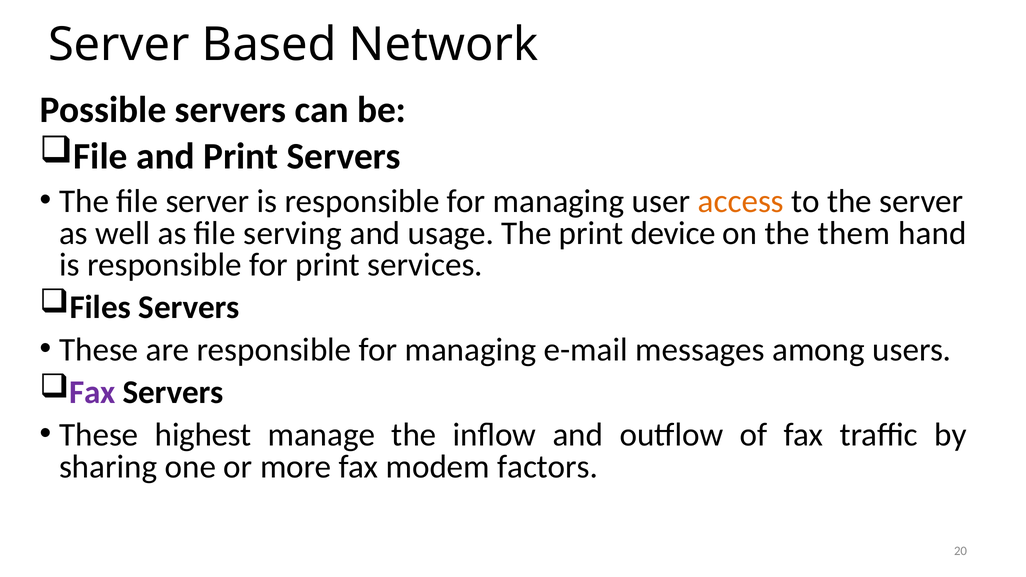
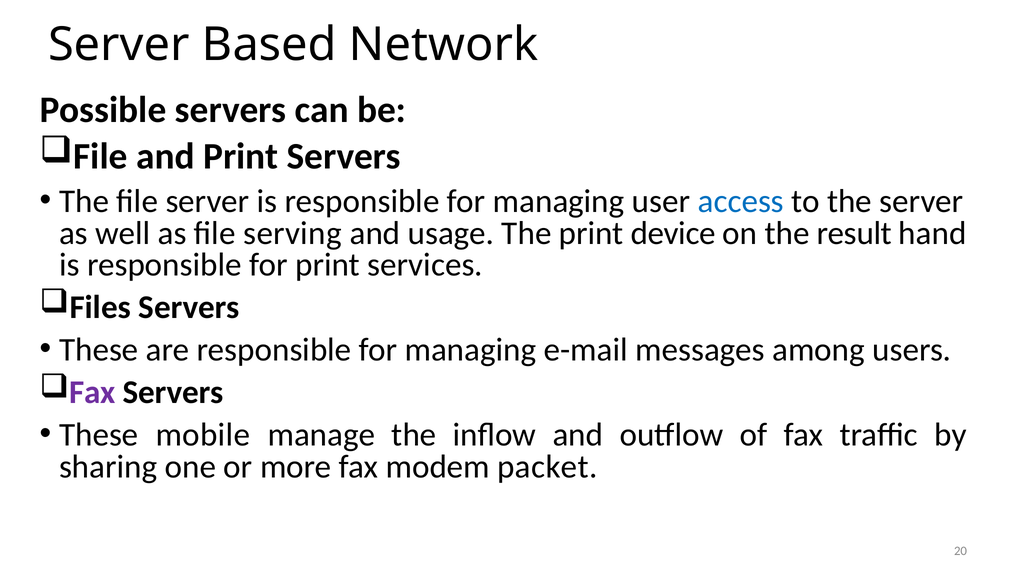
access colour: orange -> blue (741, 201)
them: them -> result (854, 233)
highest: highest -> mobile (203, 435)
factors: factors -> packet (547, 467)
